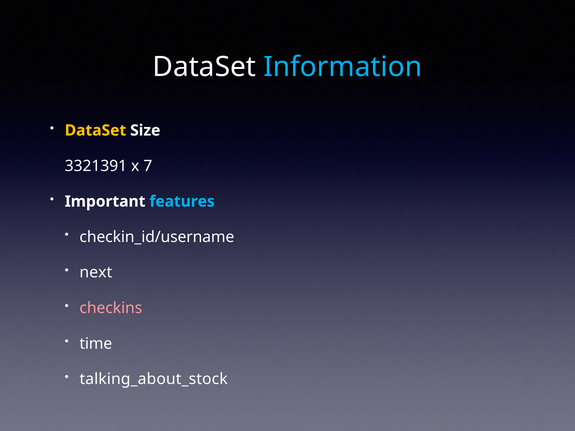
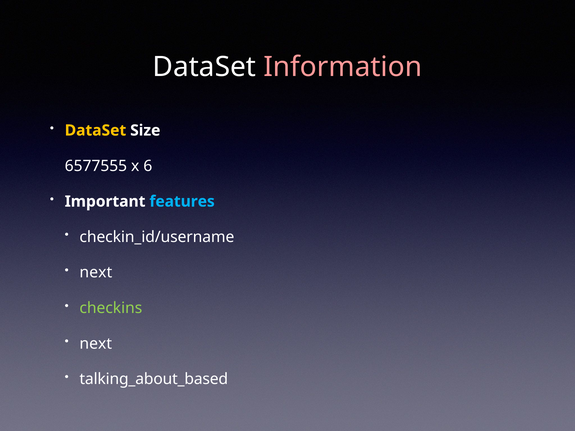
Information colour: light blue -> pink (343, 67)
3321391: 3321391 -> 6577555 (96, 166)
7: 7 -> 6 (148, 166)
checkins colour: pink -> light green (111, 308)
time: time -> next (96, 344)
talking_about_stock: talking_about_stock -> talking_about_based (154, 379)
